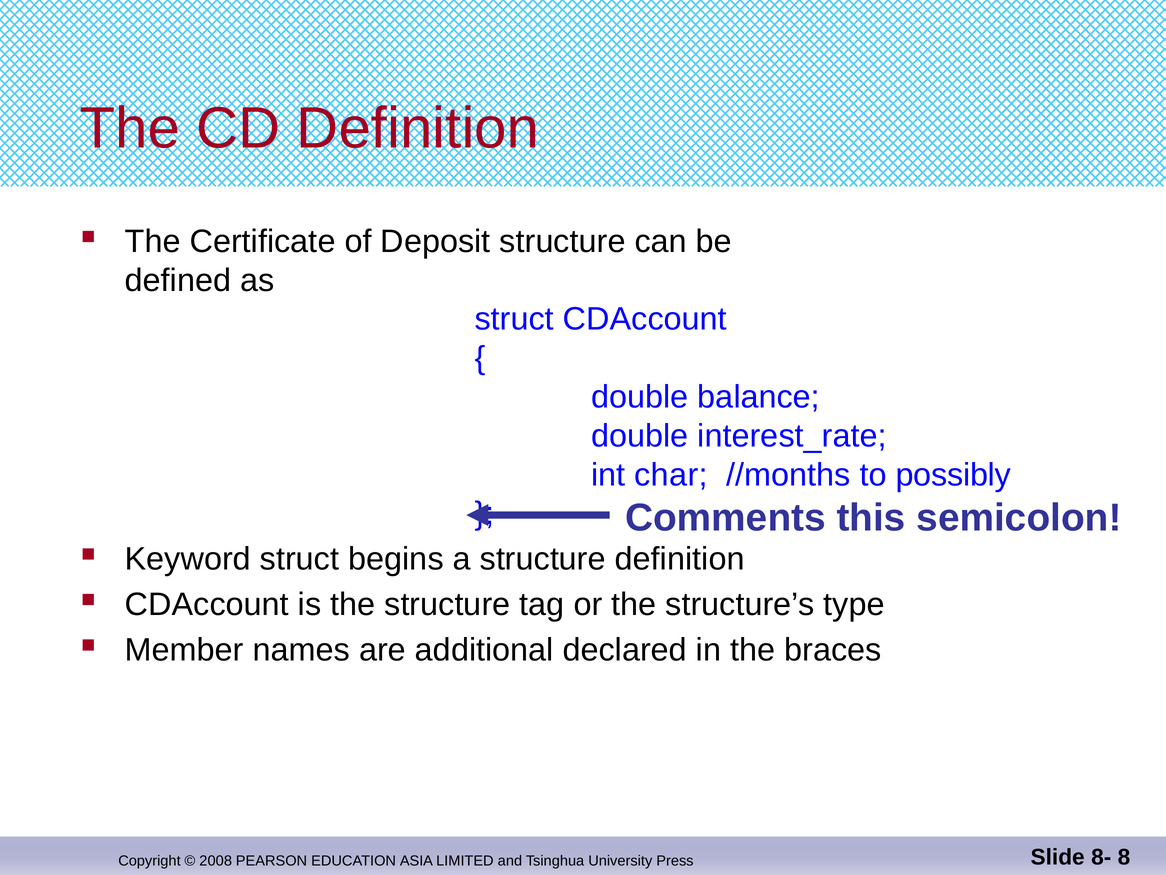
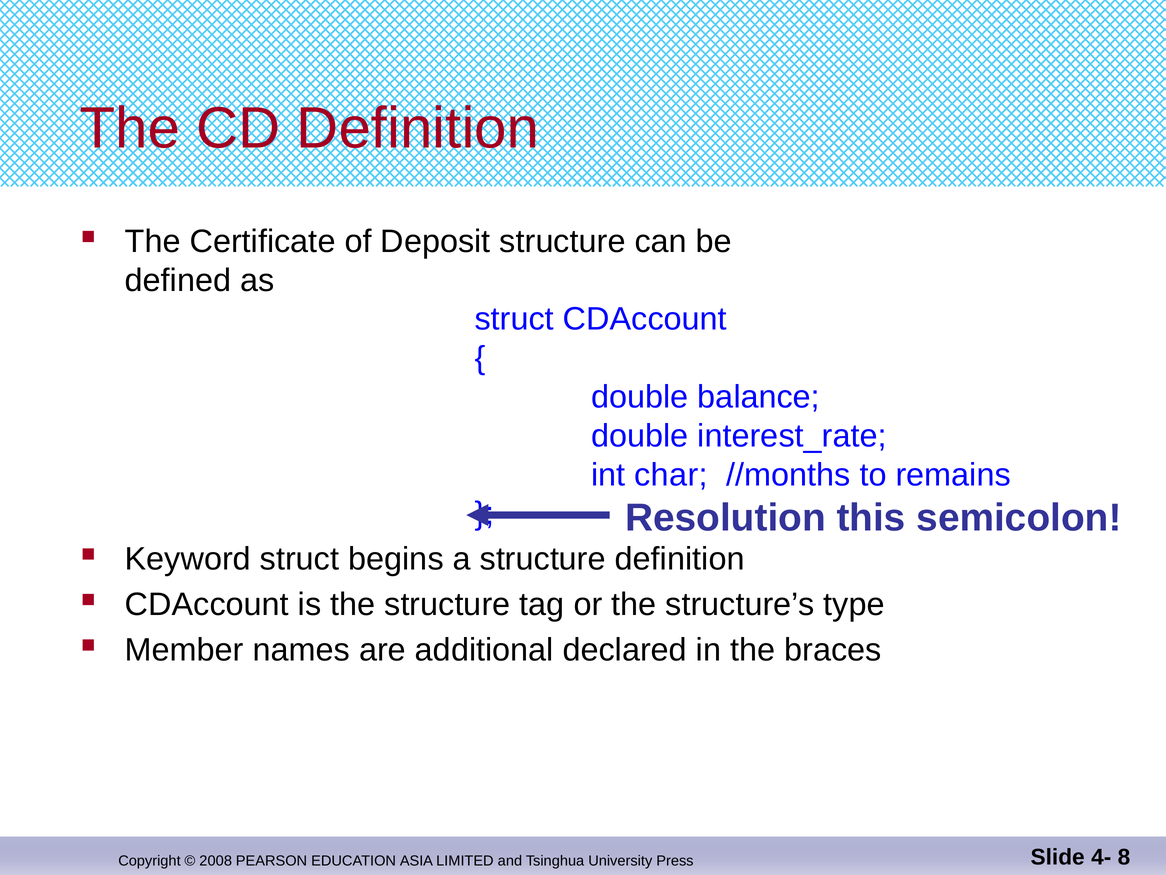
possibly: possibly -> remains (953, 475)
Comments: Comments -> Resolution (725, 518)
8-: 8- -> 4- (1101, 857)
